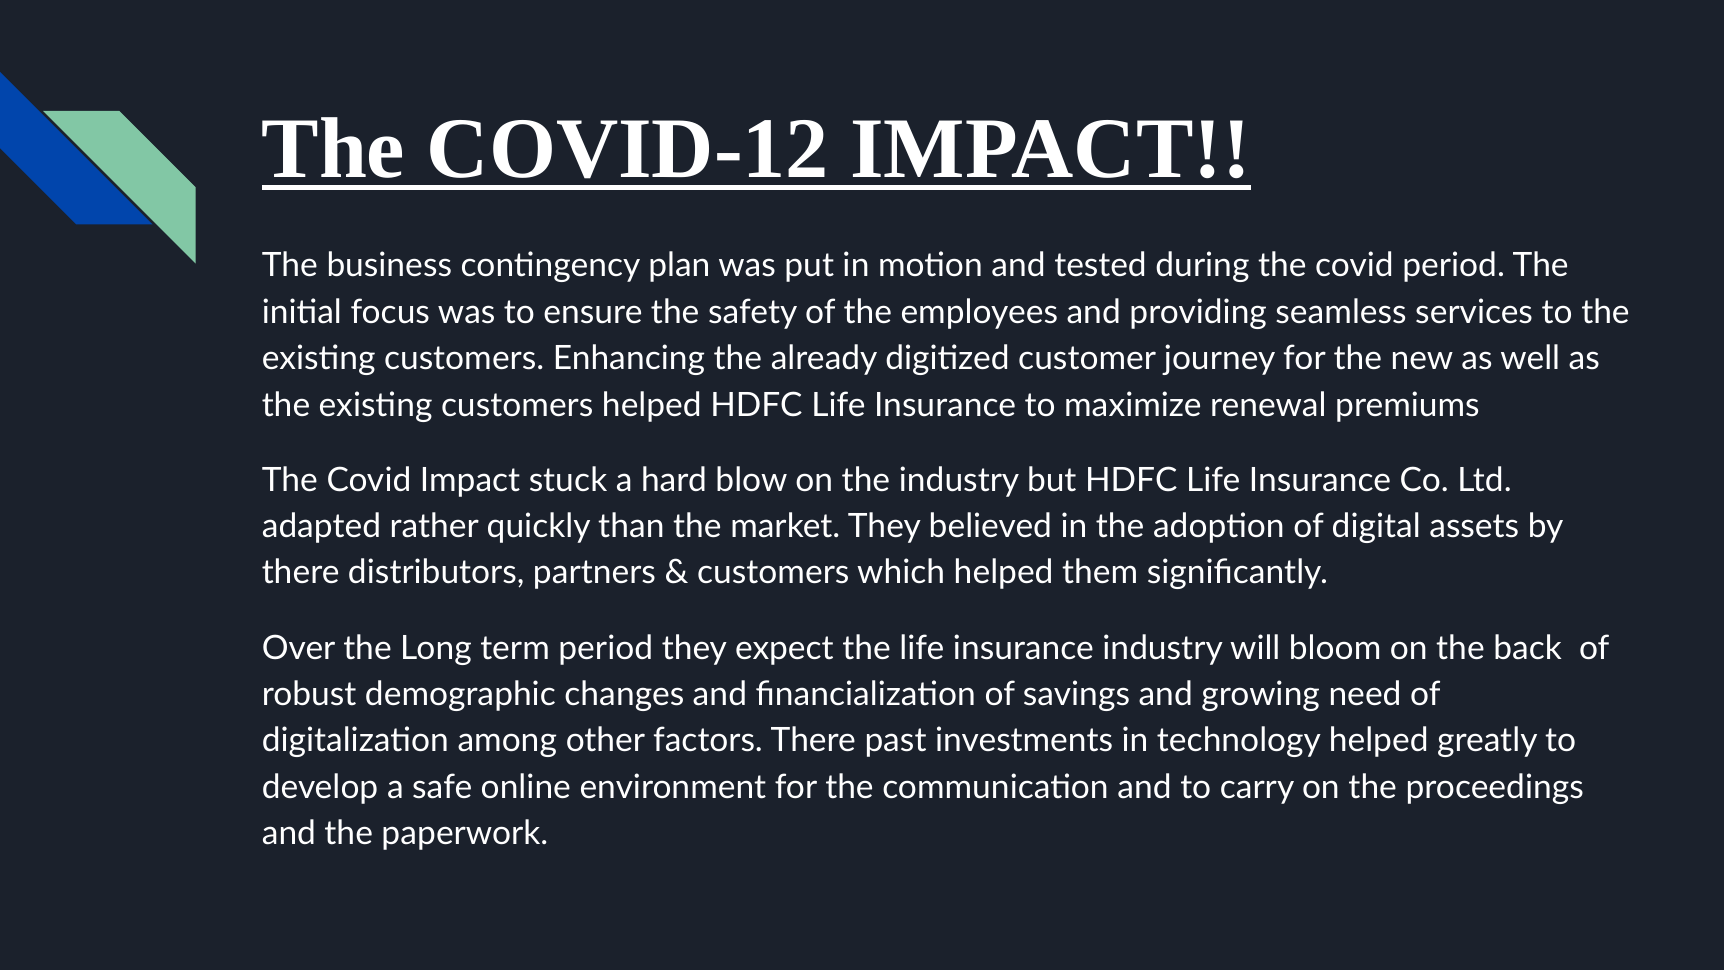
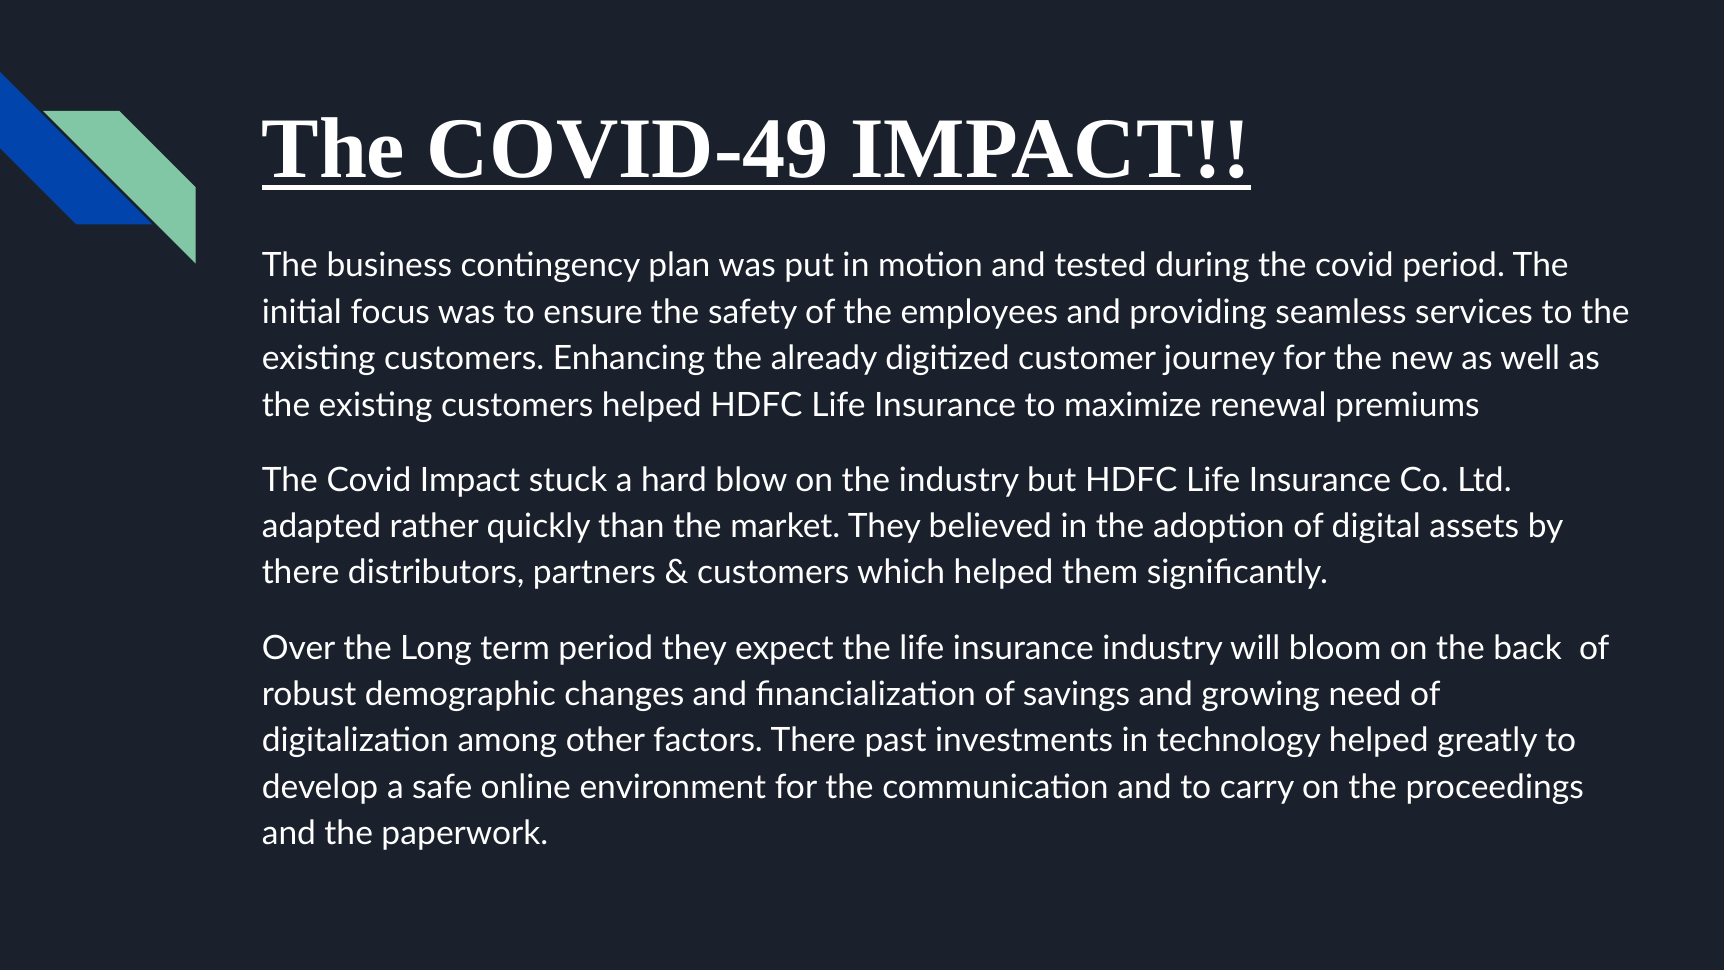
COVID-12: COVID-12 -> COVID-49 (628, 149)
